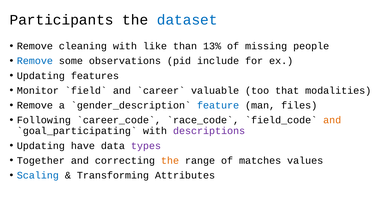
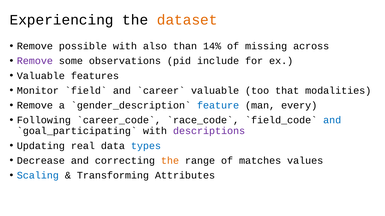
Participants: Participants -> Experiencing (62, 20)
dataset colour: blue -> orange (187, 20)
cleaning: cleaning -> possible (83, 46)
like: like -> also (155, 46)
13%: 13% -> 14% (212, 46)
people: people -> across (311, 46)
Remove colour: blue -> purple (35, 61)
Updating: Updating -> Valuable (41, 76)
files: files -> every (299, 106)
and colour: orange -> blue (332, 120)
have: have -> real (83, 146)
types colour: purple -> blue (146, 146)
Together: Together -> Decrease (41, 161)
